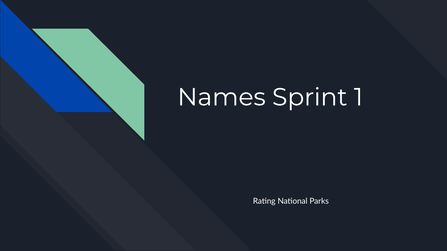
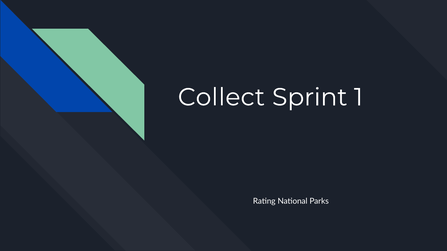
Names: Names -> Collect (221, 97)
